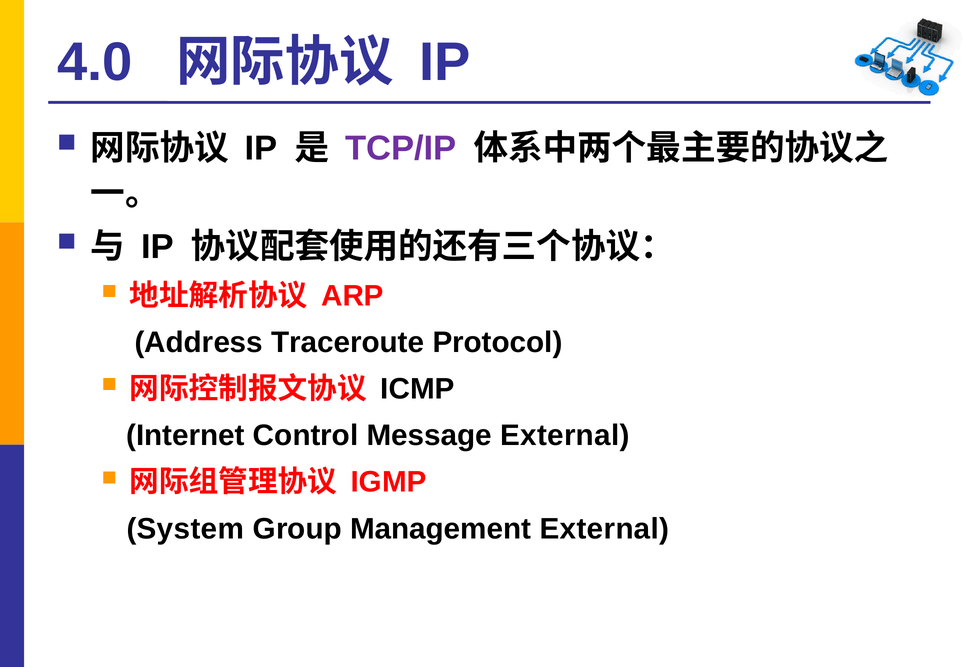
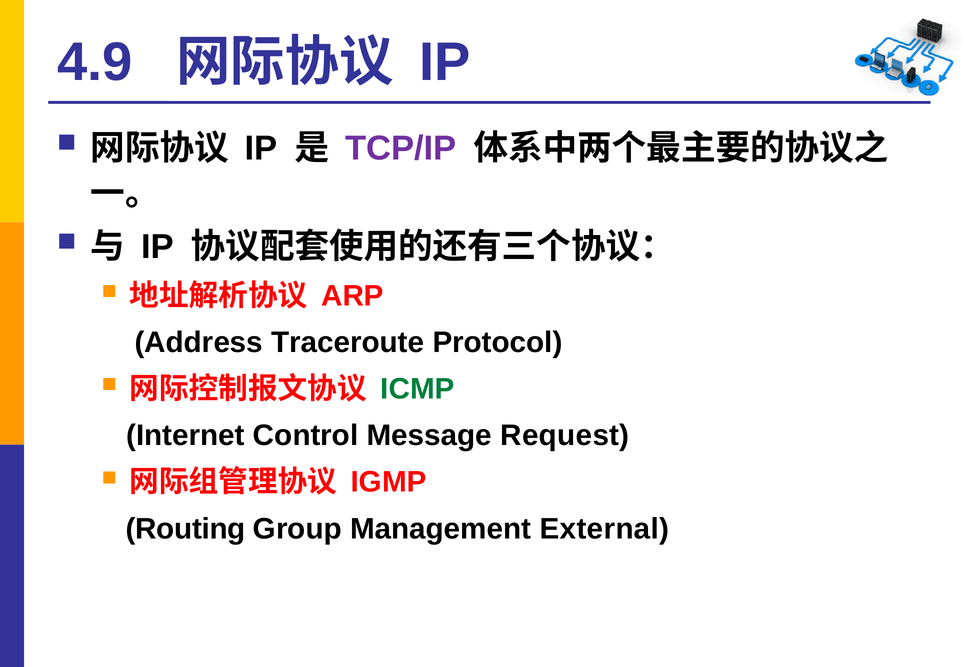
4.0: 4.0 -> 4.9 (95, 62)
ICMP colour: black -> green (418, 389)
Message External: External -> Request (565, 436)
System: System -> Routing (186, 529)
